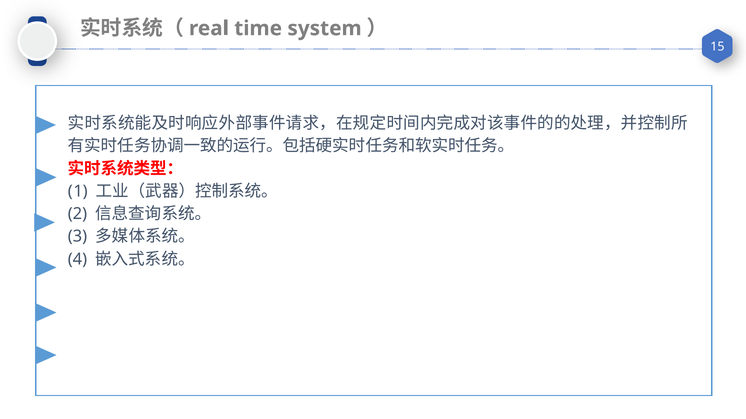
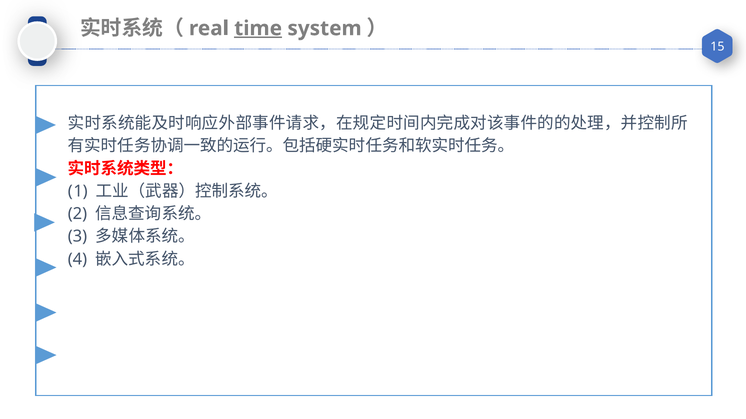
time underline: none -> present (258, 28)
